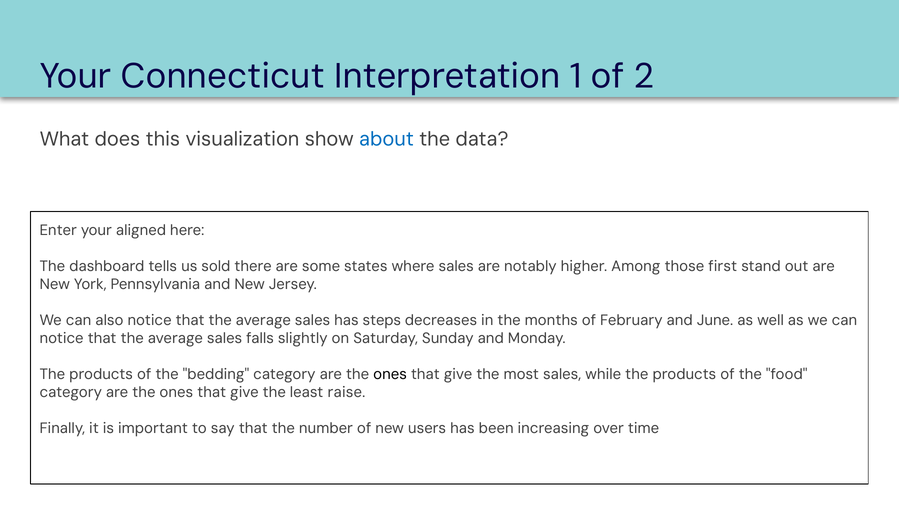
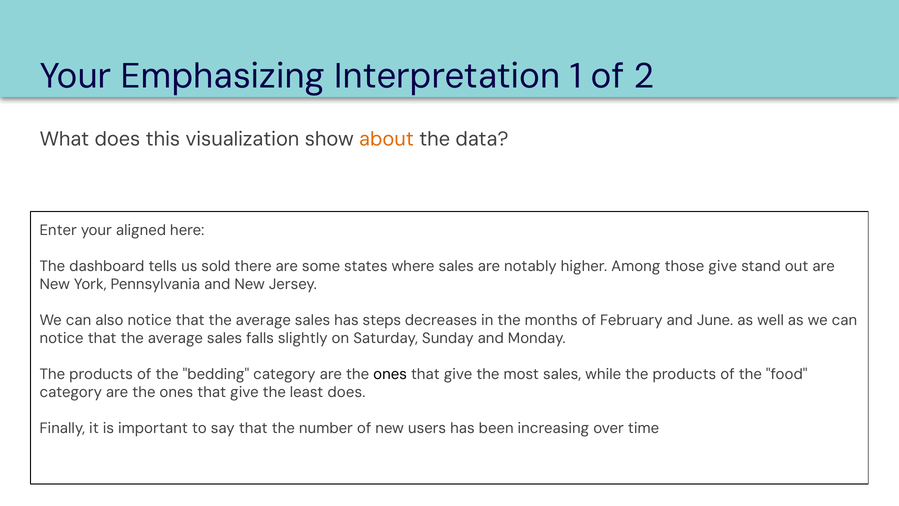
Connecticut: Connecticut -> Emphasizing (223, 76)
about colour: blue -> orange (387, 139)
those first: first -> give (723, 266)
least raise: raise -> does (346, 392)
